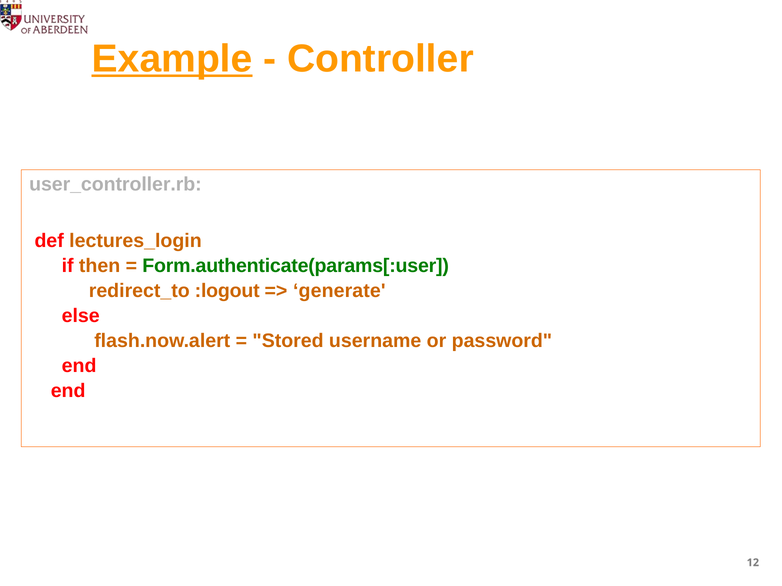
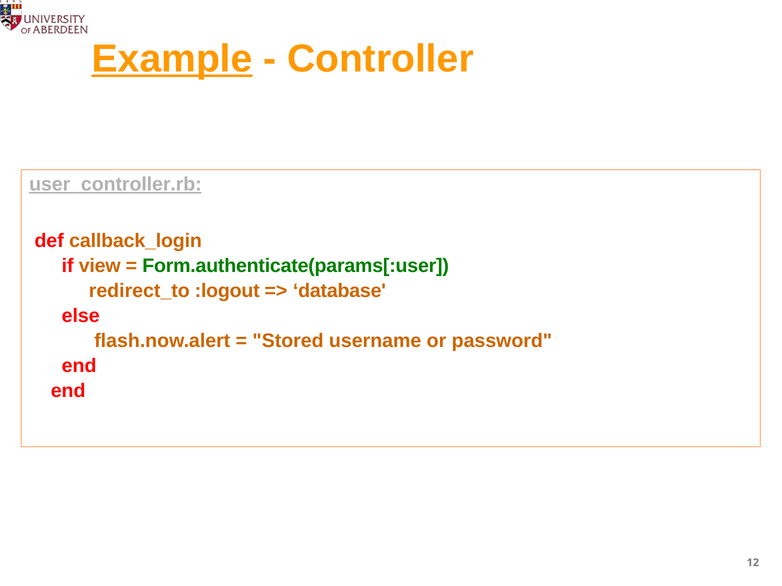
user_controller.rb underline: none -> present (115, 185)
lectures_login: lectures_login -> callback_login (136, 241)
then: then -> view (100, 266)
generate: generate -> database (339, 291)
